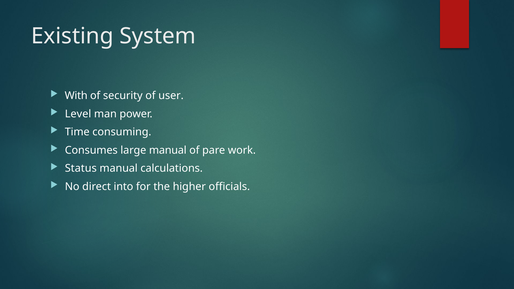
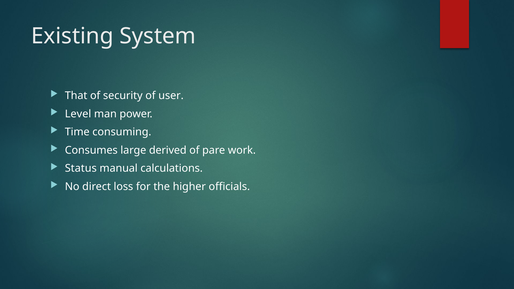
With: With -> That (76, 96)
large manual: manual -> derived (168, 150)
into: into -> loss (123, 187)
